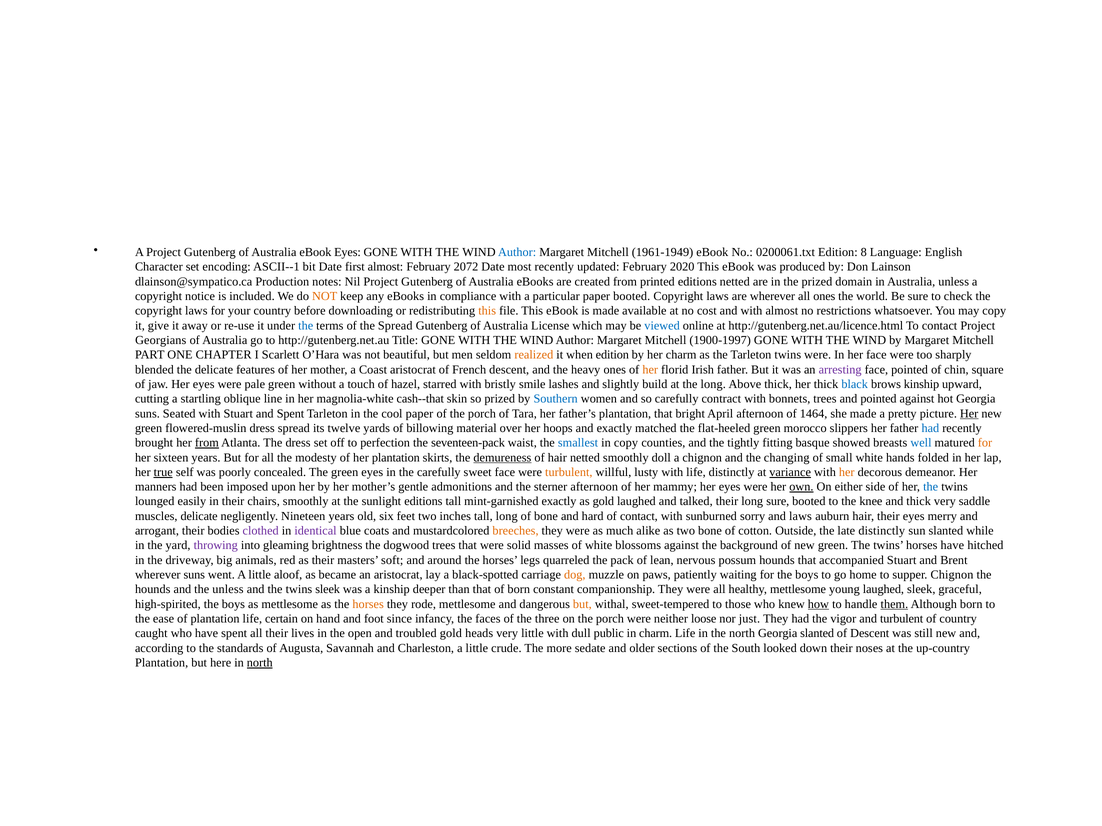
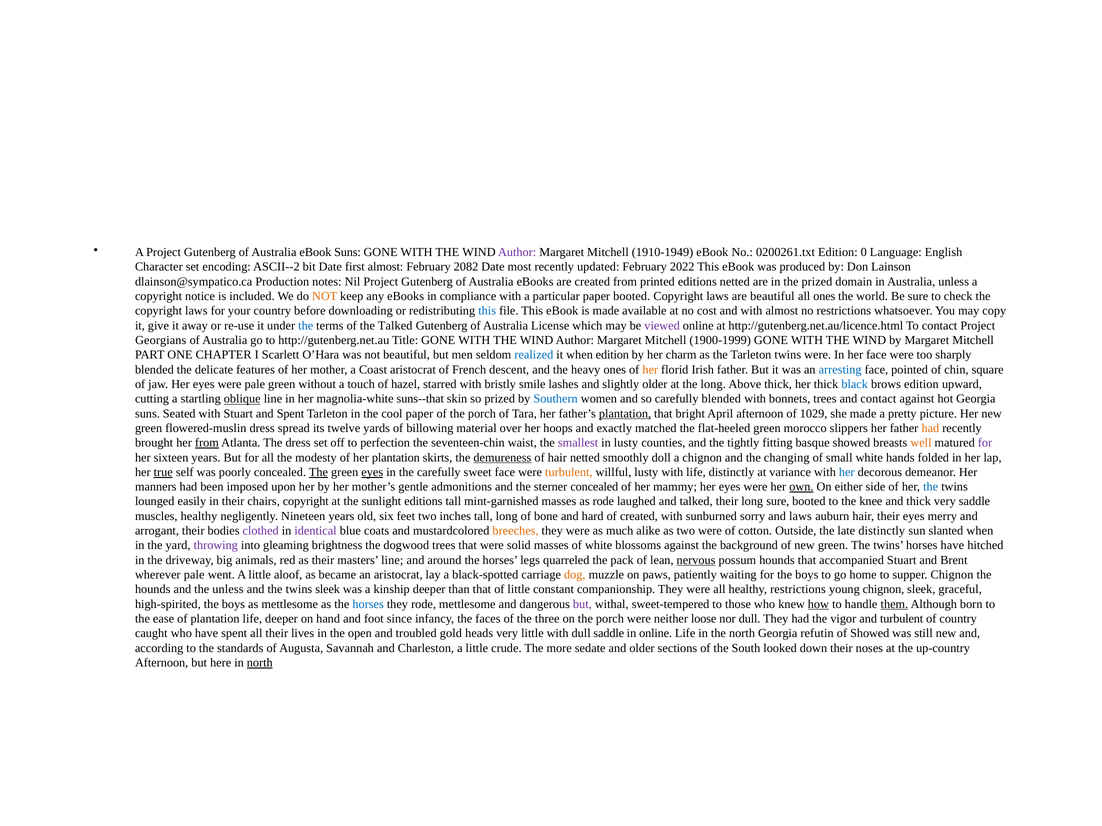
eBook Eyes: Eyes -> Suns (347, 252)
Author colour: blue -> purple (517, 252)
1961-1949: 1961-1949 -> 1910-1949 (663, 252)
0200061.txt: 0200061.txt -> 0200261.txt (786, 252)
8: 8 -> 0 (864, 252)
ASCII--1: ASCII--1 -> ASCII--2 (276, 267)
2072: 2072 -> 2082 (466, 267)
2020: 2020 -> 2022 (682, 267)
are wherever: wherever -> beautiful (772, 296)
this colour: orange -> blue (487, 311)
the Spread: Spread -> Talked (395, 326)
viewed colour: blue -> purple (662, 326)
1900-1997: 1900-1997 -> 1900-1999 (720, 340)
realized colour: orange -> blue (534, 355)
arresting colour: purple -> blue (840, 370)
slightly build: build -> older (655, 384)
brows kinship: kinship -> edition (921, 384)
oblique underline: none -> present (242, 399)
cash--that: cash--that -> suns--that (420, 399)
carefully contract: contract -> blended (721, 399)
and pointed: pointed -> contact (878, 399)
plantation underline: none -> present (625, 414)
1464: 1464 -> 1029 (814, 414)
Her underline: present -> none (969, 414)
had colour: blue -> orange (930, 428)
seventeen-pack: seventeen-pack -> seventeen-chin (468, 443)
smallest colour: blue -> purple (578, 443)
in copy: copy -> lusty (626, 443)
well colour: blue -> orange (921, 443)
for colour: orange -> purple (985, 443)
The underline: none -> present (318, 472)
eyes underline: none -> present (372, 472)
variance underline: present -> none (790, 472)
her colour: orange -> blue (847, 472)
sterner afternoon: afternoon -> concealed (594, 487)
chairs smoothly: smoothly -> copyright (306, 502)
mint-garnished exactly: exactly -> masses (559, 502)
as gold: gold -> rode (603, 502)
muscles delicate: delicate -> healthy (199, 516)
of contact: contact -> created (639, 516)
two bone: bone -> were (710, 531)
slanted while: while -> when (980, 531)
masters soft: soft -> line (392, 560)
nervous underline: none -> present (696, 560)
wherever suns: suns -> pale (194, 575)
of born: born -> little (519, 590)
healthy mettlesome: mettlesome -> restrictions (798, 590)
young laughed: laughed -> chignon (883, 590)
horses colour: orange -> blue (368, 604)
but colour: orange -> purple (582, 604)
life certain: certain -> deeper (281, 619)
nor just: just -> dull (750, 619)
dull public: public -> saddle (609, 634)
in charm: charm -> online (656, 634)
Georgia slanted: slanted -> refutin (817, 634)
of Descent: Descent -> Showed (870, 634)
Plantation: Plantation -> Afternoon (162, 663)
